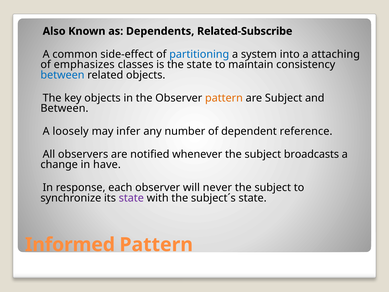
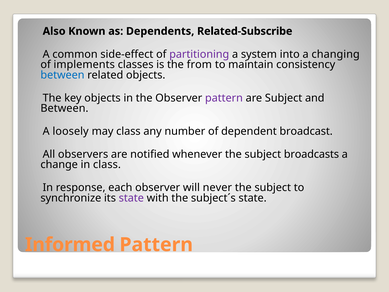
partitioning colour: blue -> purple (199, 54)
attaching: attaching -> changing (336, 54)
emphasizes: emphasizes -> implements (84, 65)
the state: state -> from (199, 65)
pattern colour: orange -> purple (224, 98)
may infer: infer -> class (128, 131)
reference: reference -> broadcast (306, 131)
in have: have -> class (107, 164)
